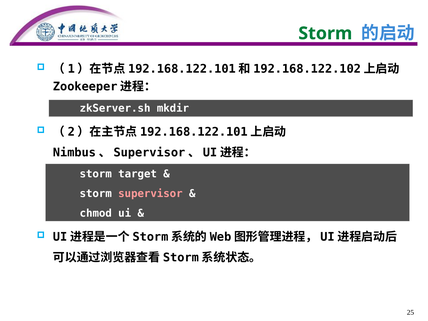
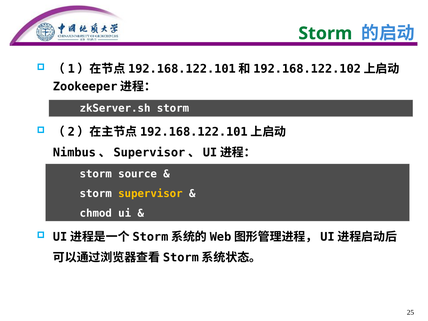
zkServer.sh mkdir: mkdir -> storm (173, 108)
target: target -> source (138, 174)
supervisor colour: pink -> yellow (150, 194)
